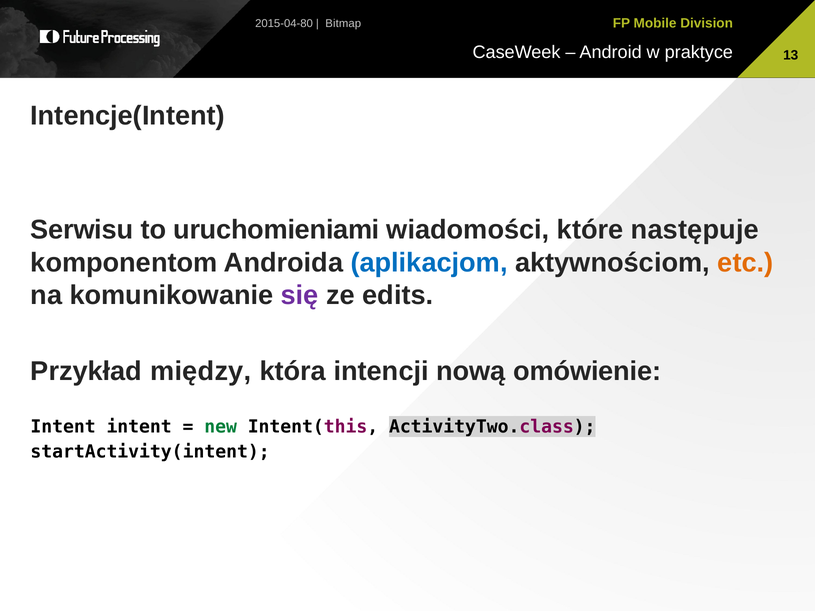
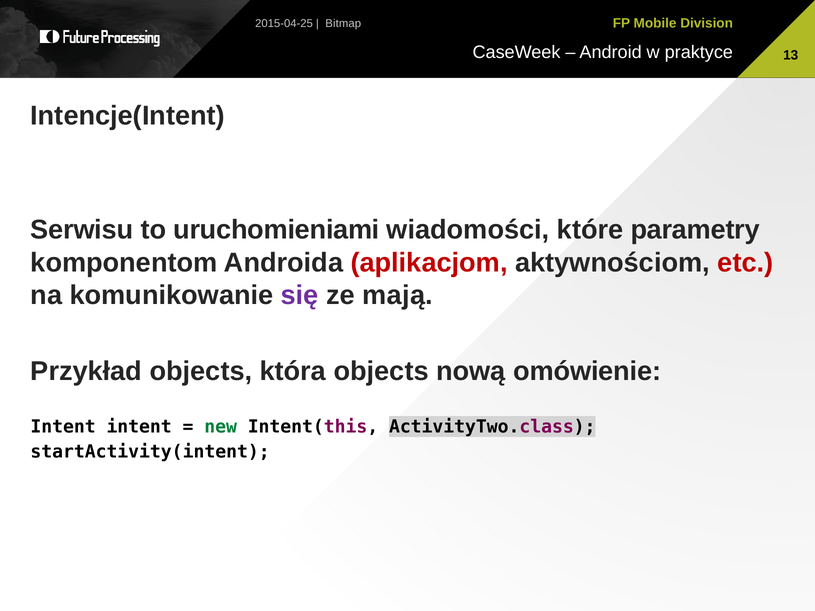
2015-04-80: 2015-04-80 -> 2015-04-25 (284, 24)
następuje: następuje -> parametry (695, 230)
aplikacjom colour: blue -> red (429, 263)
etc colour: orange -> red (745, 263)
edits: edits -> mają (398, 295)
Przykład między: między -> objects (201, 371)
która intencji: intencji -> objects (381, 371)
